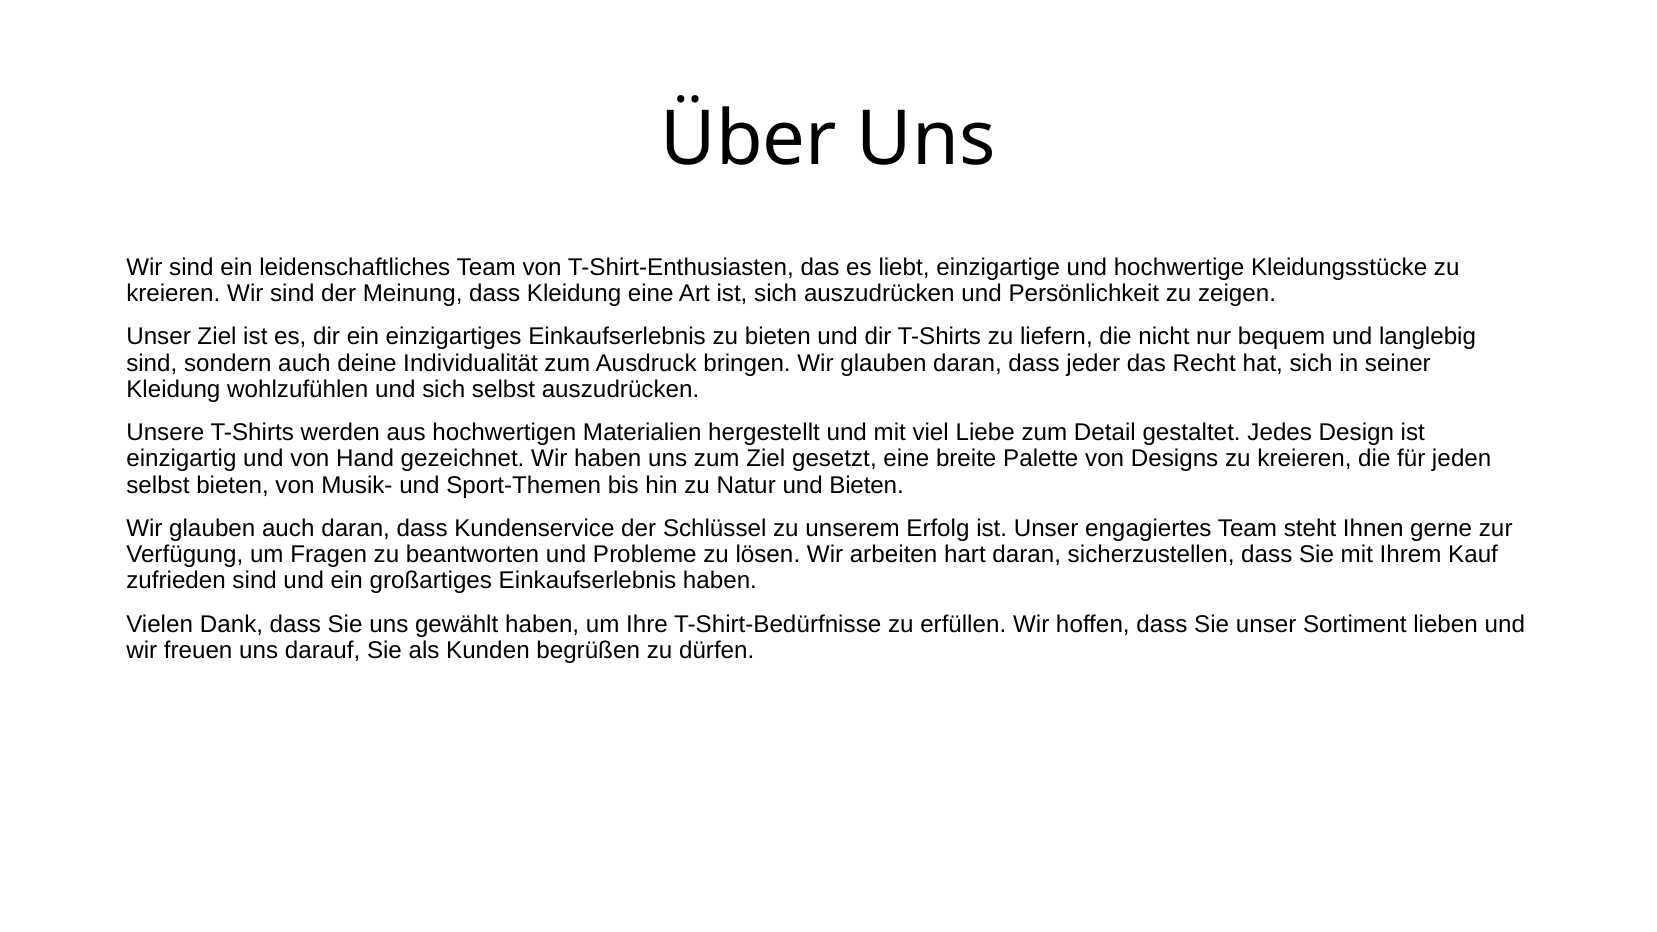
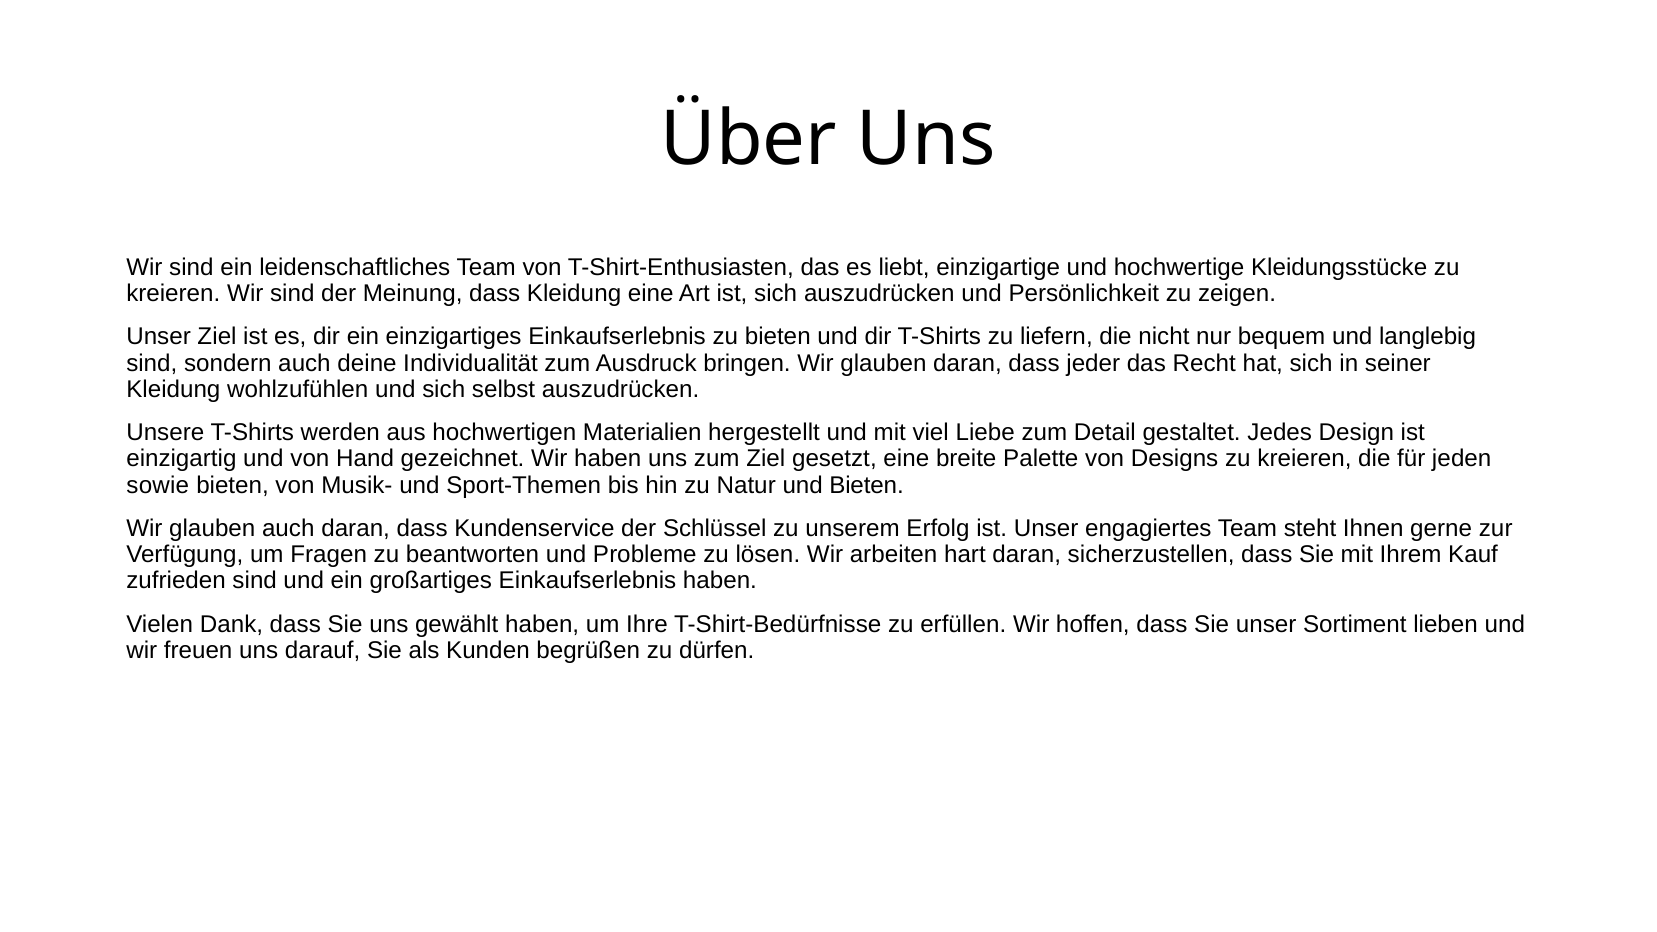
selbst: selbst -> sowie (158, 485)
